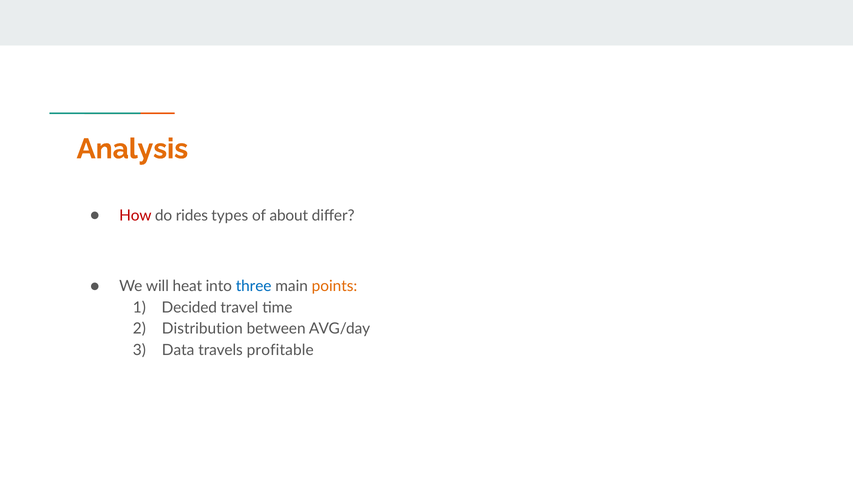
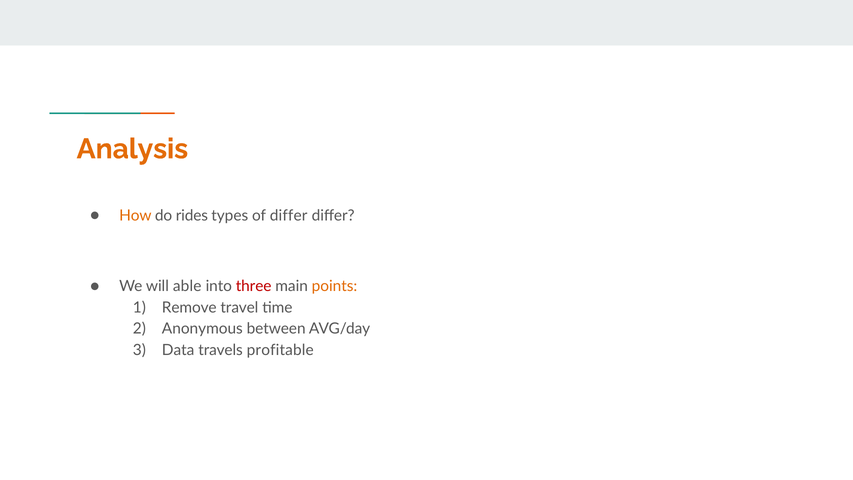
How colour: red -> orange (135, 215)
of about: about -> differ (289, 215)
heat: heat -> able (187, 286)
three colour: blue -> red (254, 286)
Decided: Decided -> Remove (189, 307)
Distribution: Distribution -> Anonymous (202, 329)
